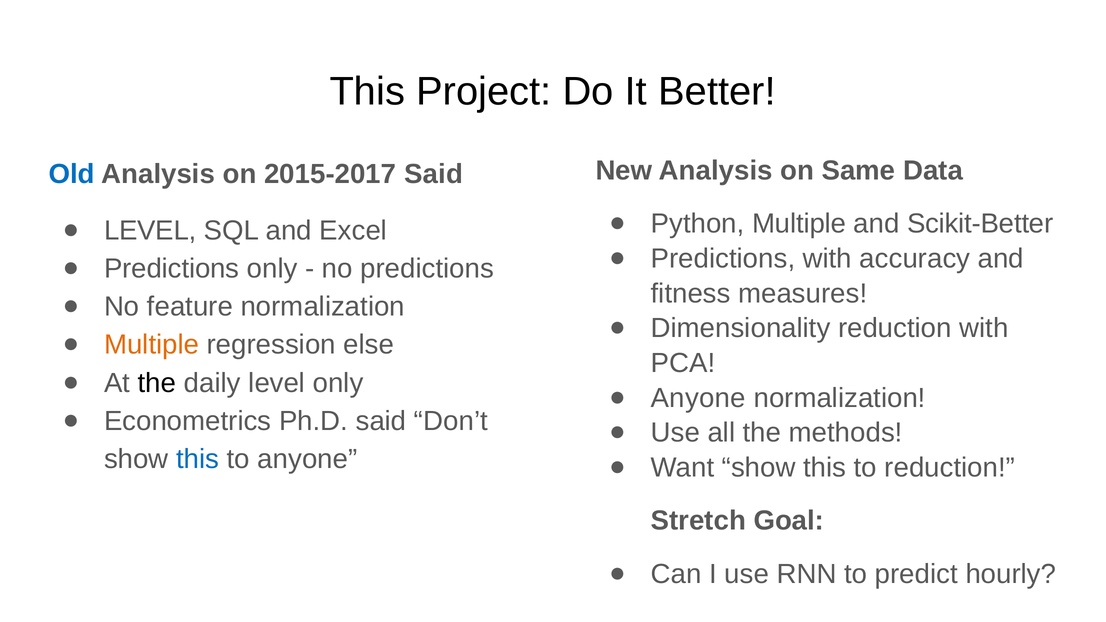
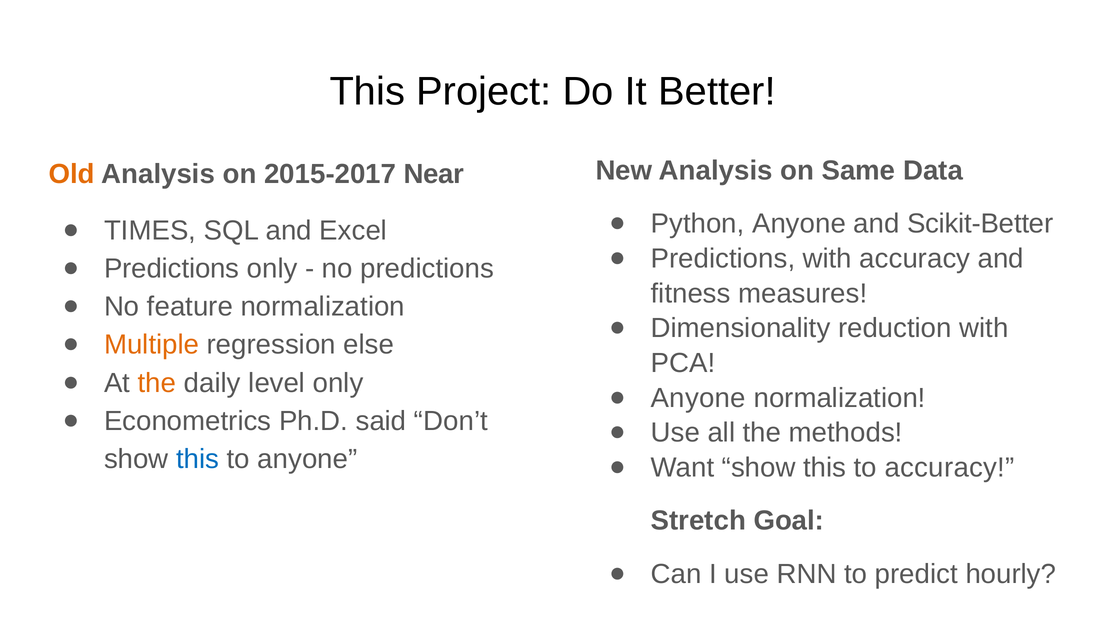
Old colour: blue -> orange (72, 174)
2015-2017 Said: Said -> Near (434, 174)
Python Multiple: Multiple -> Anyone (799, 224)
LEVEL: LEVEL -> TIMES (150, 230)
the colour: black -> orange (157, 383)
to reduction: reduction -> accuracy (950, 468)
